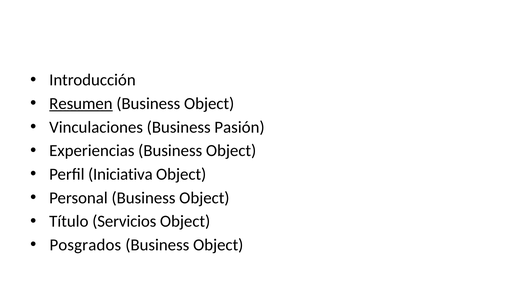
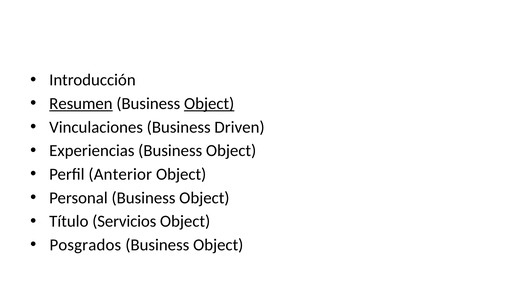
Object underline: none -> present (209, 104)
Pasión: Pasión -> Driven (240, 127)
Iniciativa: Iniciativa -> Anterior (120, 174)
